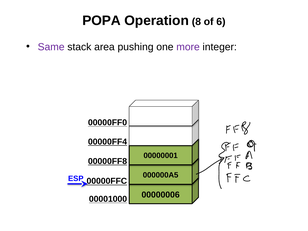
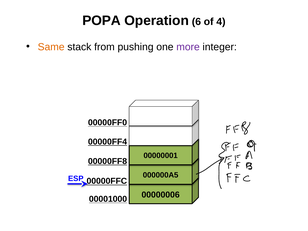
8: 8 -> 6 (196, 22)
6: 6 -> 4 (221, 22)
Same colour: purple -> orange (51, 47)
area: area -> from (104, 47)
